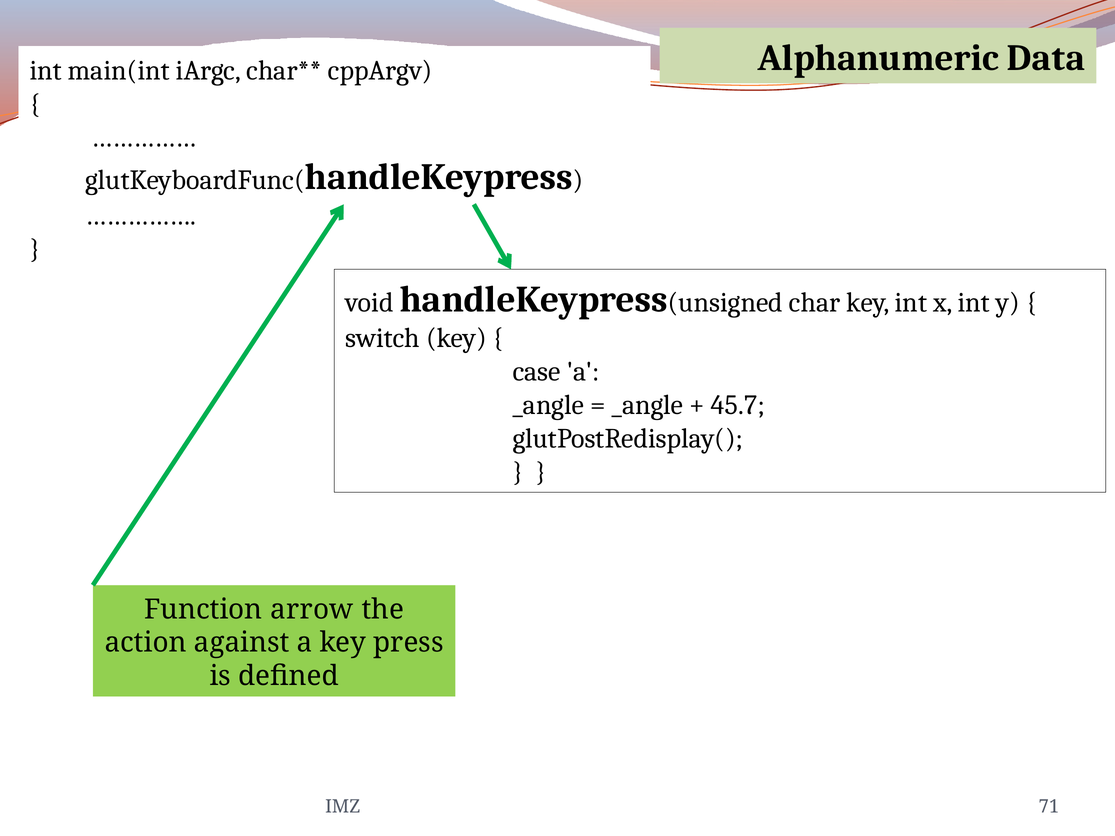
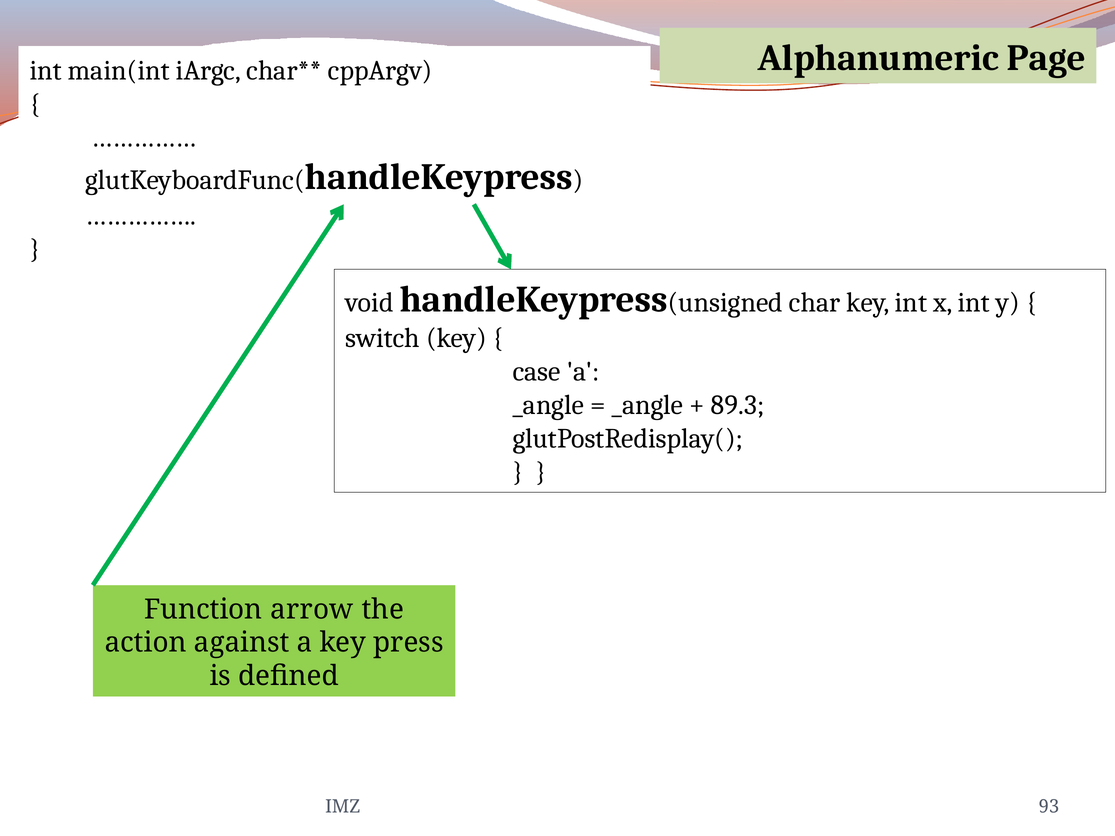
Data: Data -> Page (1046, 58)
45.7: 45.7 -> 89.3 (738, 405)
71: 71 -> 93 (1049, 807)
